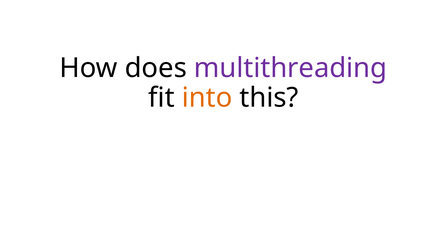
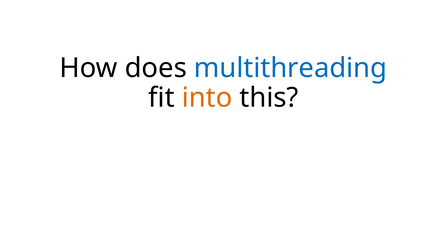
multithreading colour: purple -> blue (291, 68)
